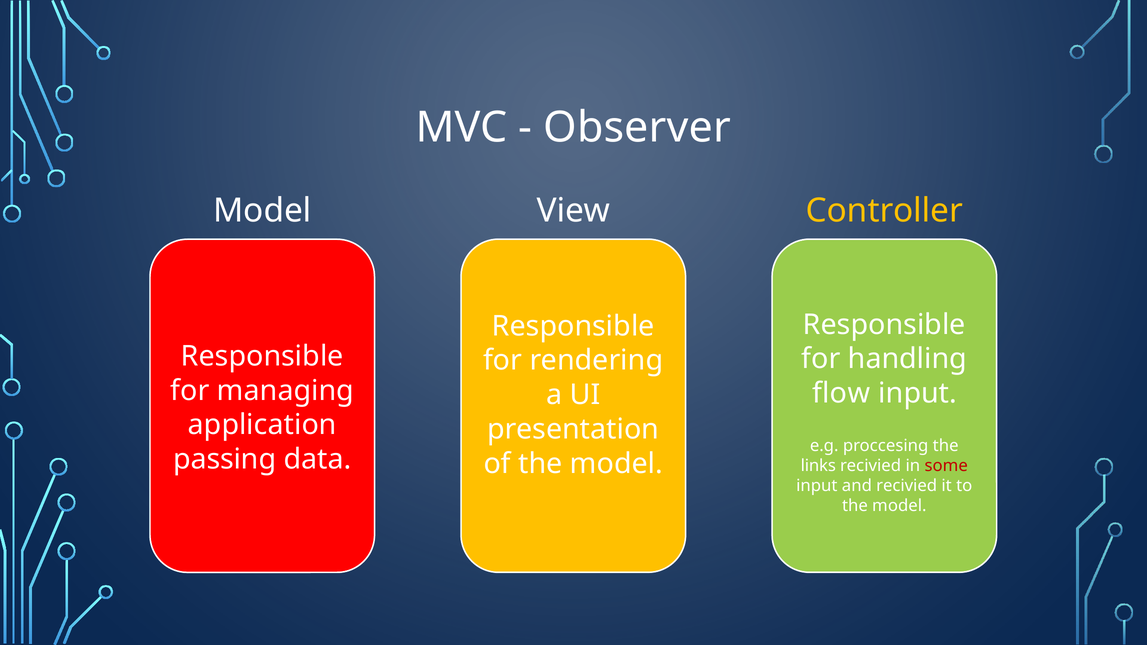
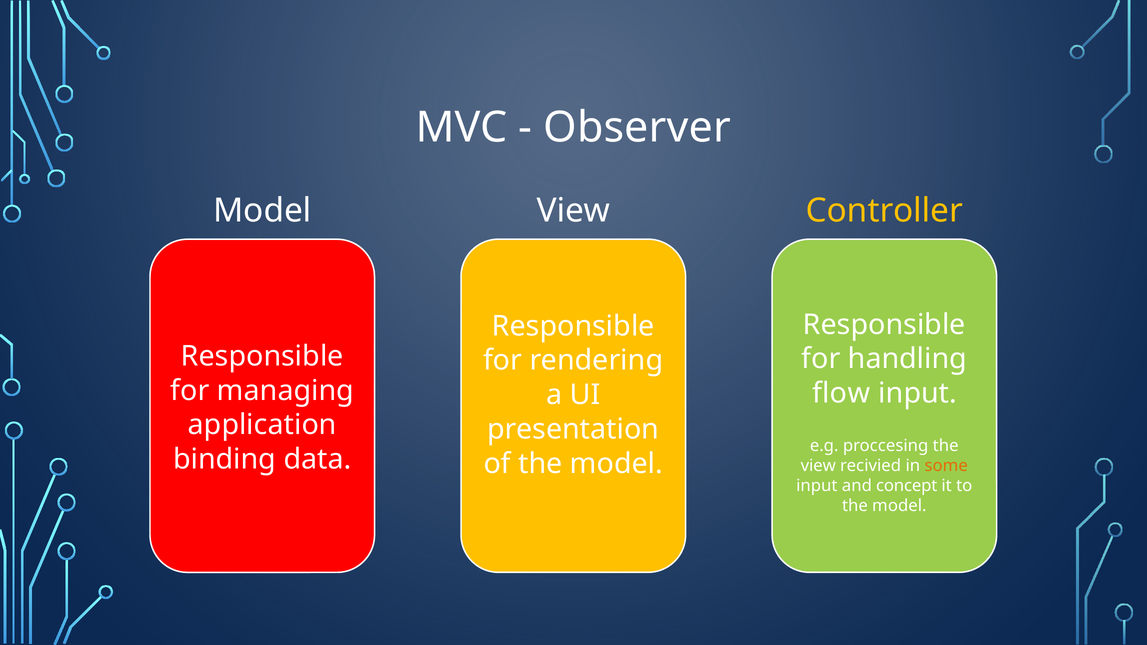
passing: passing -> binding (225, 460)
links: links -> view (818, 466)
some colour: red -> orange (946, 466)
and recivied: recivied -> concept (907, 486)
